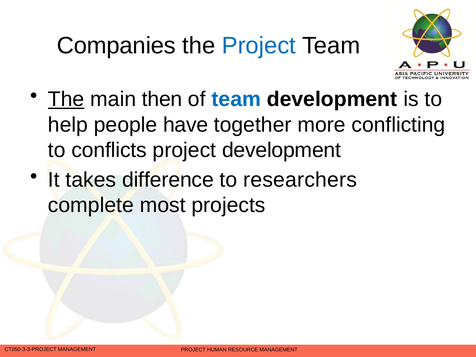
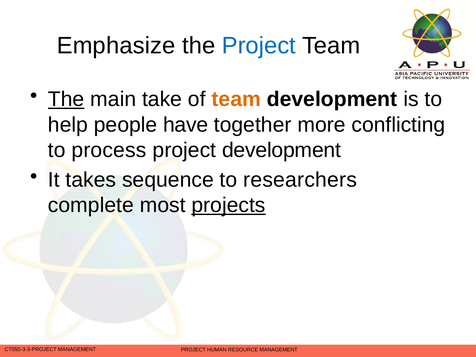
Companies: Companies -> Emphasize (116, 46)
then: then -> take (162, 99)
team colour: blue -> orange (236, 99)
conflicts: conflicts -> process (109, 150)
difference: difference -> sequence (168, 180)
projects underline: none -> present (229, 205)
